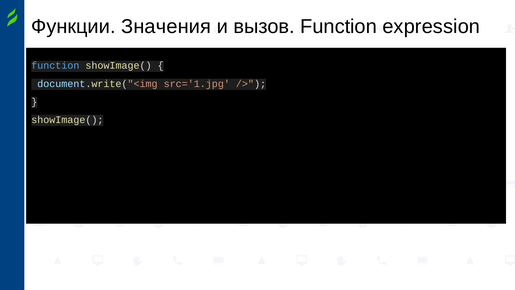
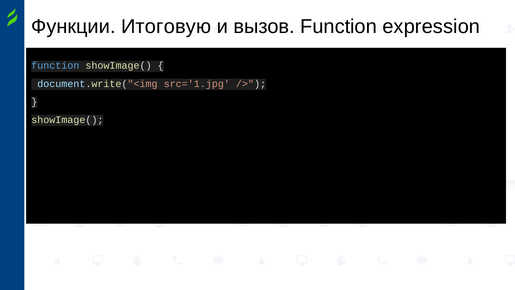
Значения: Значения -> Итоговую (166, 26)
